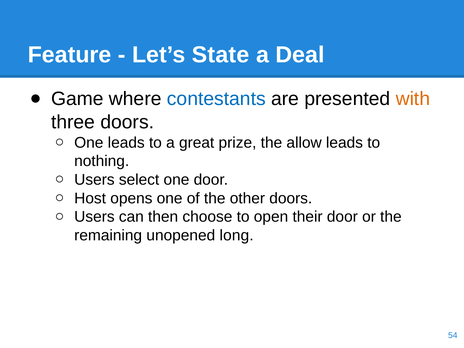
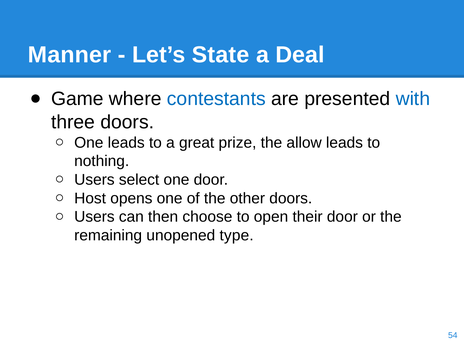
Feature: Feature -> Manner (70, 55)
with colour: orange -> blue (413, 99)
long: long -> type (237, 235)
